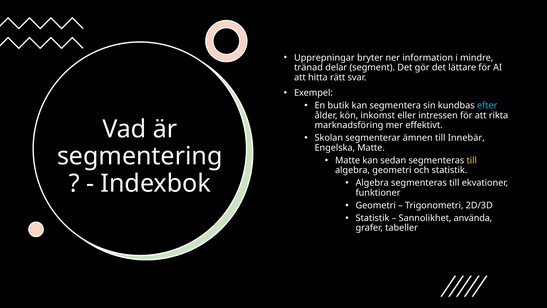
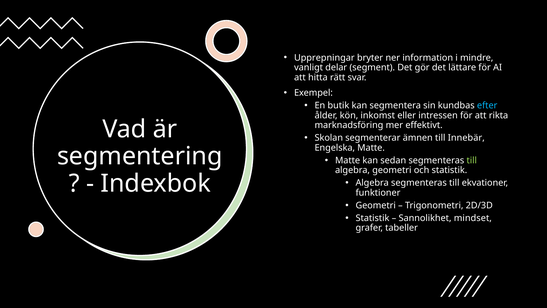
tränad: tränad -> vanligt (309, 67)
till colour: yellow -> light green (472, 160)
använda: använda -> mindset (473, 218)
